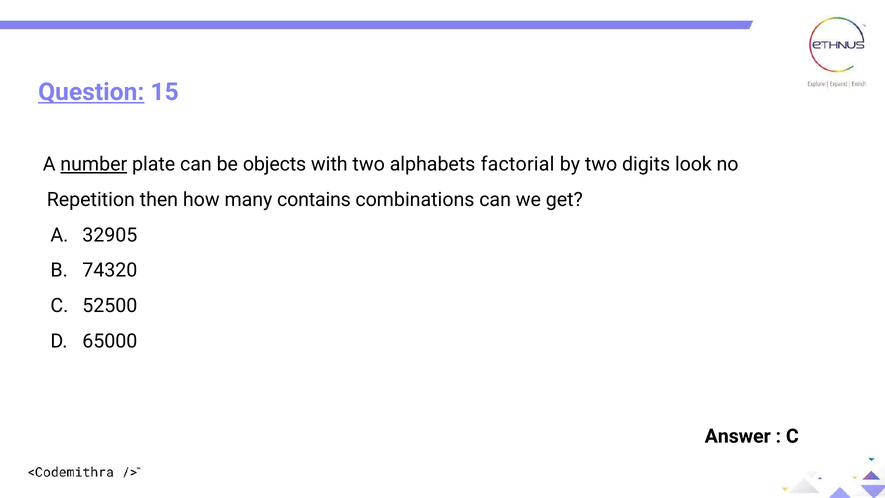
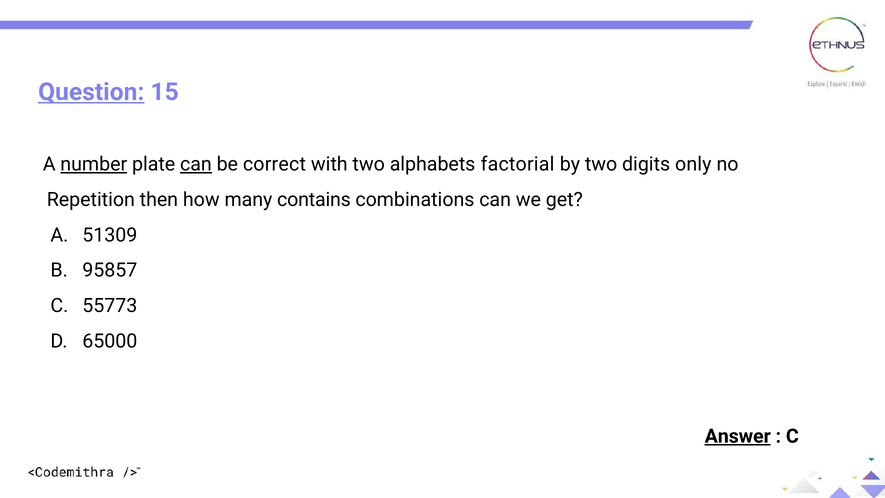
can underline: none -> present (196, 164)
objects: objects -> correct (274, 164)
look: look -> only (693, 164)
32905: 32905 -> 51309 (110, 235)
74320: 74320 -> 95857 (110, 270)
52500: 52500 -> 55773 (110, 306)
Answer underline: none -> present (738, 436)
